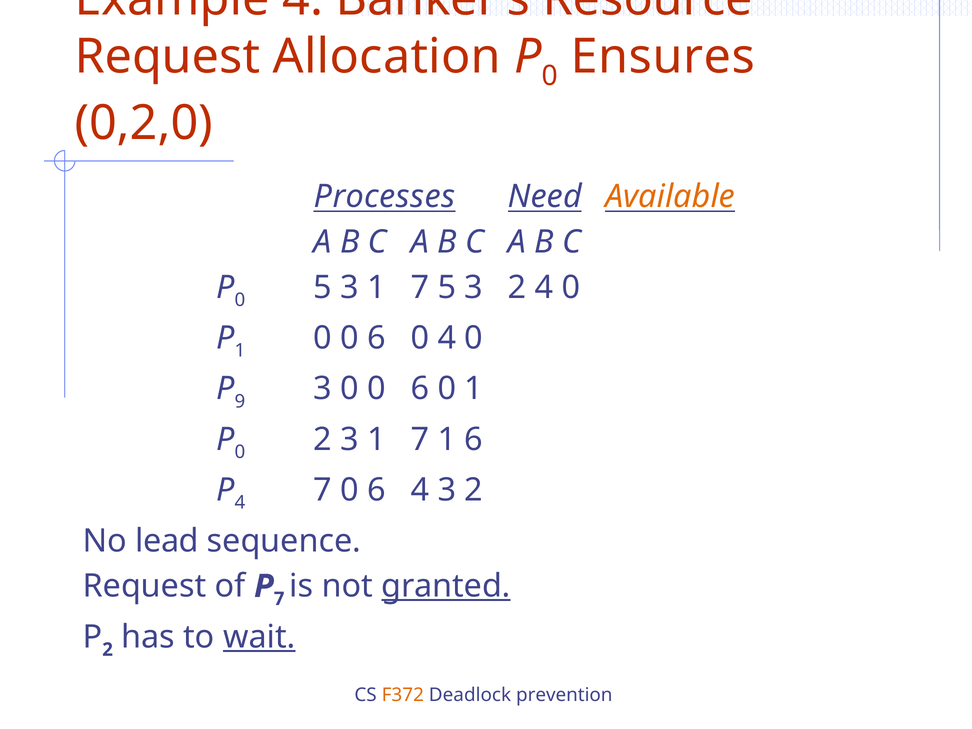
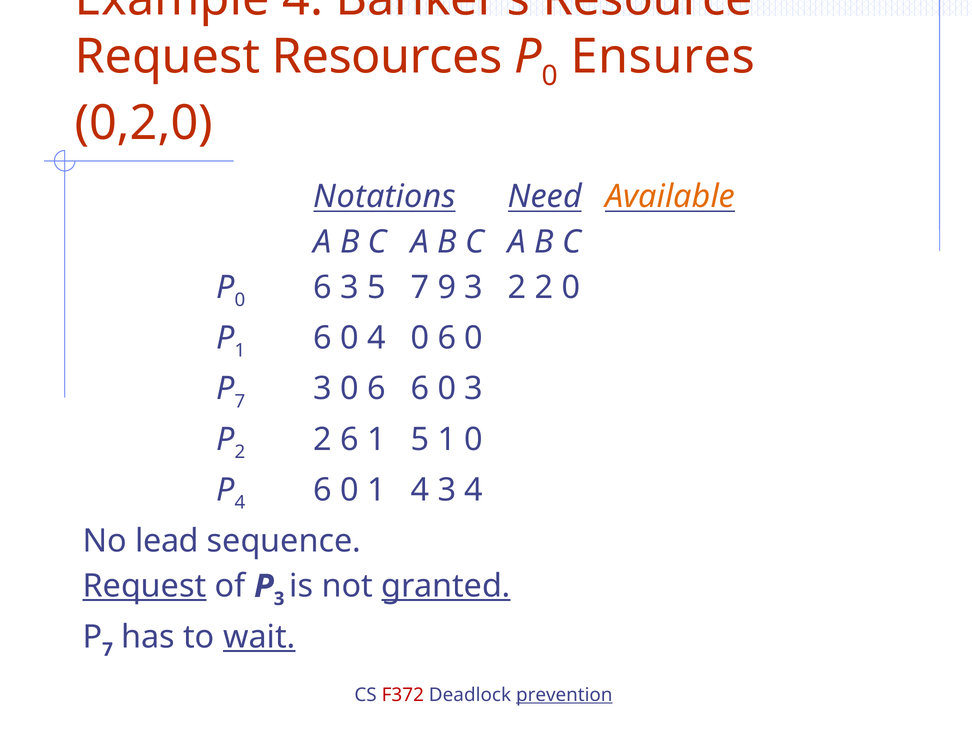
Allocation: Allocation -> Resources (387, 57)
Processes: Processes -> Notations (385, 197)
5: 5 -> 6 (323, 287)
1: 1 -> 5 (377, 287)
7 5: 5 -> 9 (447, 287)
3 2 4: 4 -> 2 (544, 287)
1 0: 0 -> 6 (323, 338)
6: 6 -> 4 (377, 338)
4: 4 -> 6 (447, 338)
9: 9 -> 7 (240, 401)
3 0 0: 0 -> 6 (377, 389)
0 1: 1 -> 3 (474, 389)
0: 0 -> 2 (240, 452)
2 3: 3 -> 6 (350, 439)
7: 7 -> 5 (420, 439)
1 6: 6 -> 0 (474, 439)
4 7: 7 -> 6 (323, 490)
6: 6 -> 1 (377, 490)
4 3 2: 2 -> 4 (474, 490)
Request underline: none -> present (145, 586)
7: 7 -> 3 (279, 599)
2: 2 -> 7 (108, 650)
F372 colour: orange -> red (403, 695)
prevention underline: none -> present (564, 695)
